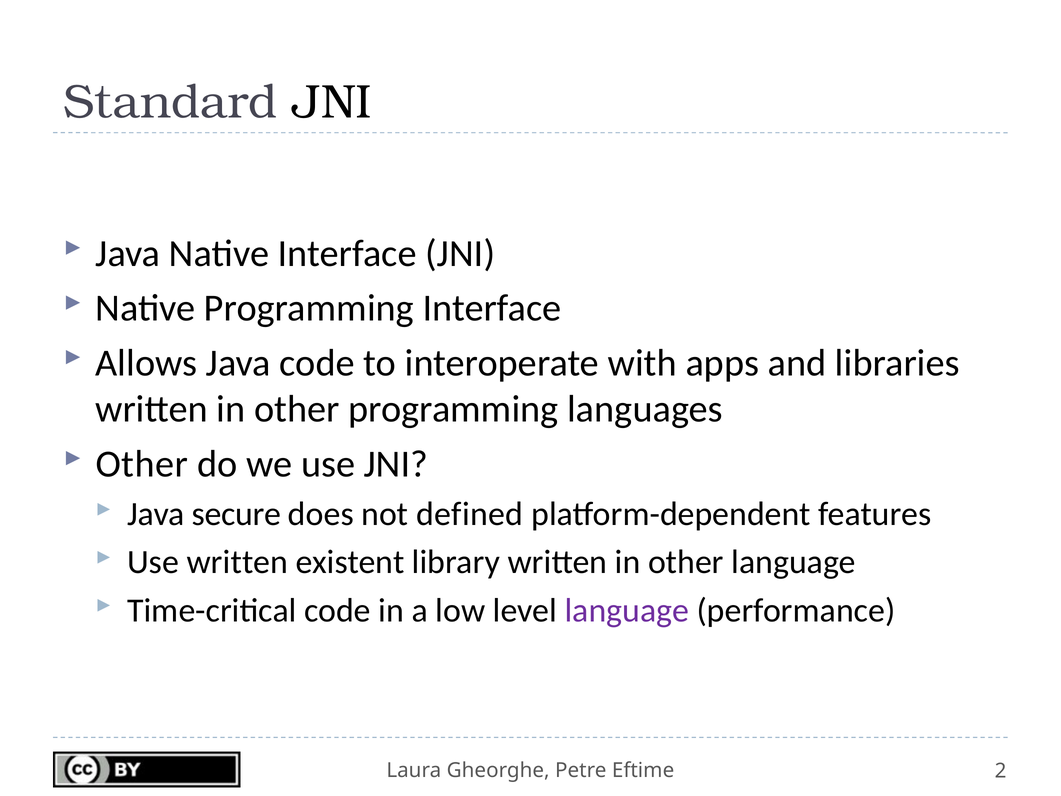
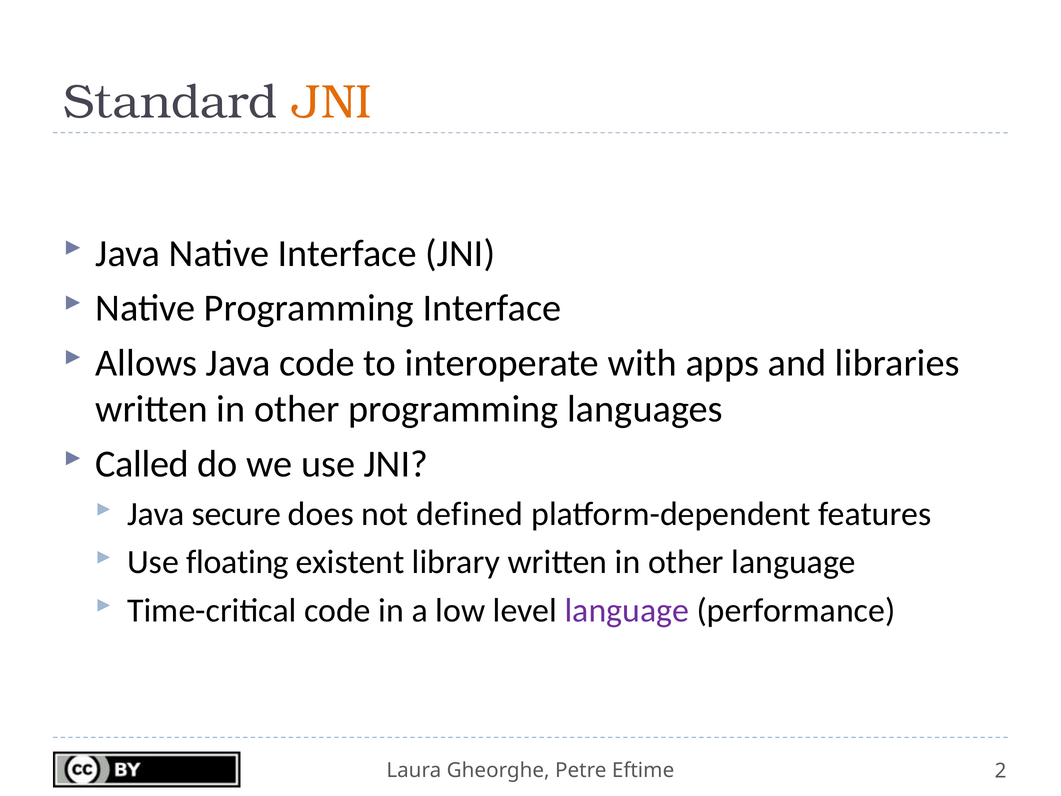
JNI colour: black -> orange (332, 102)
Other: Other -> Called (142, 464)
Use written: written -> floating (238, 562)
